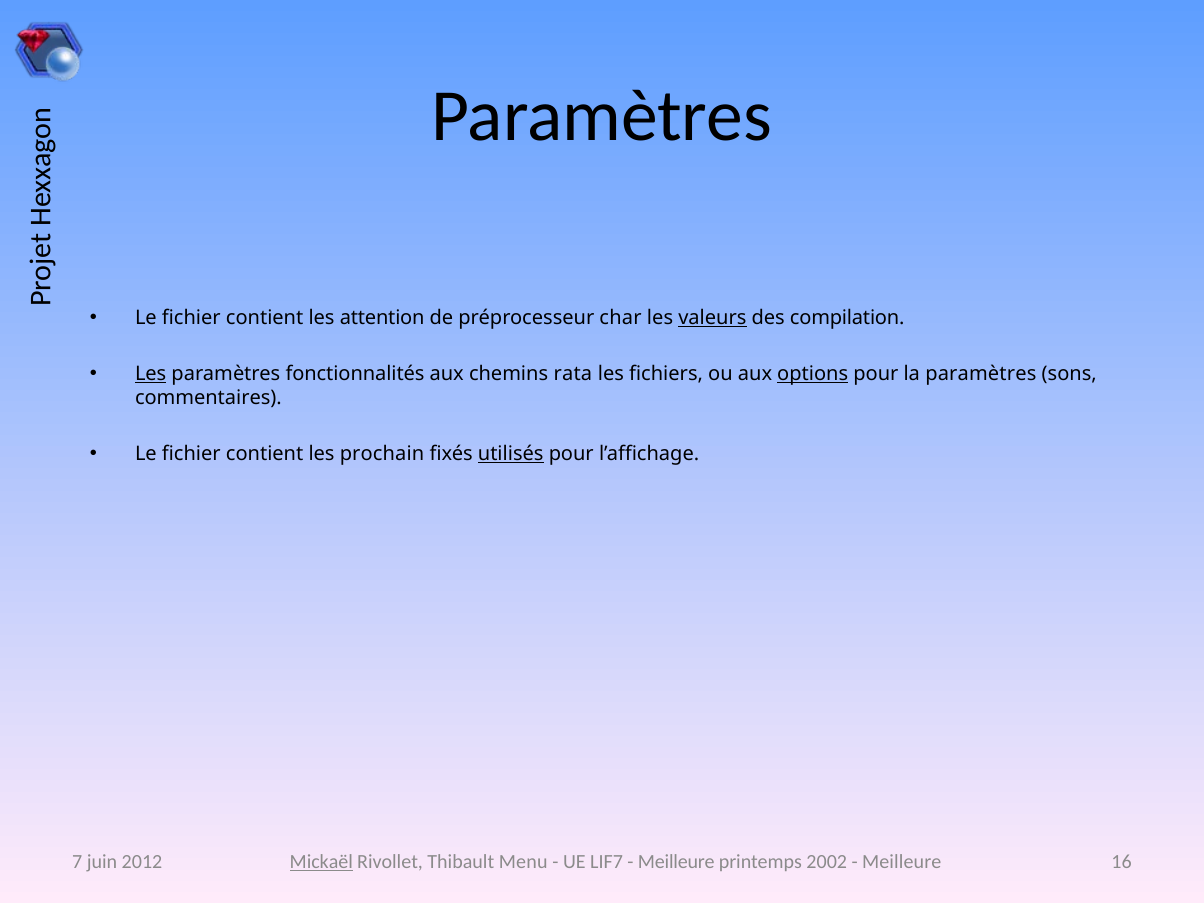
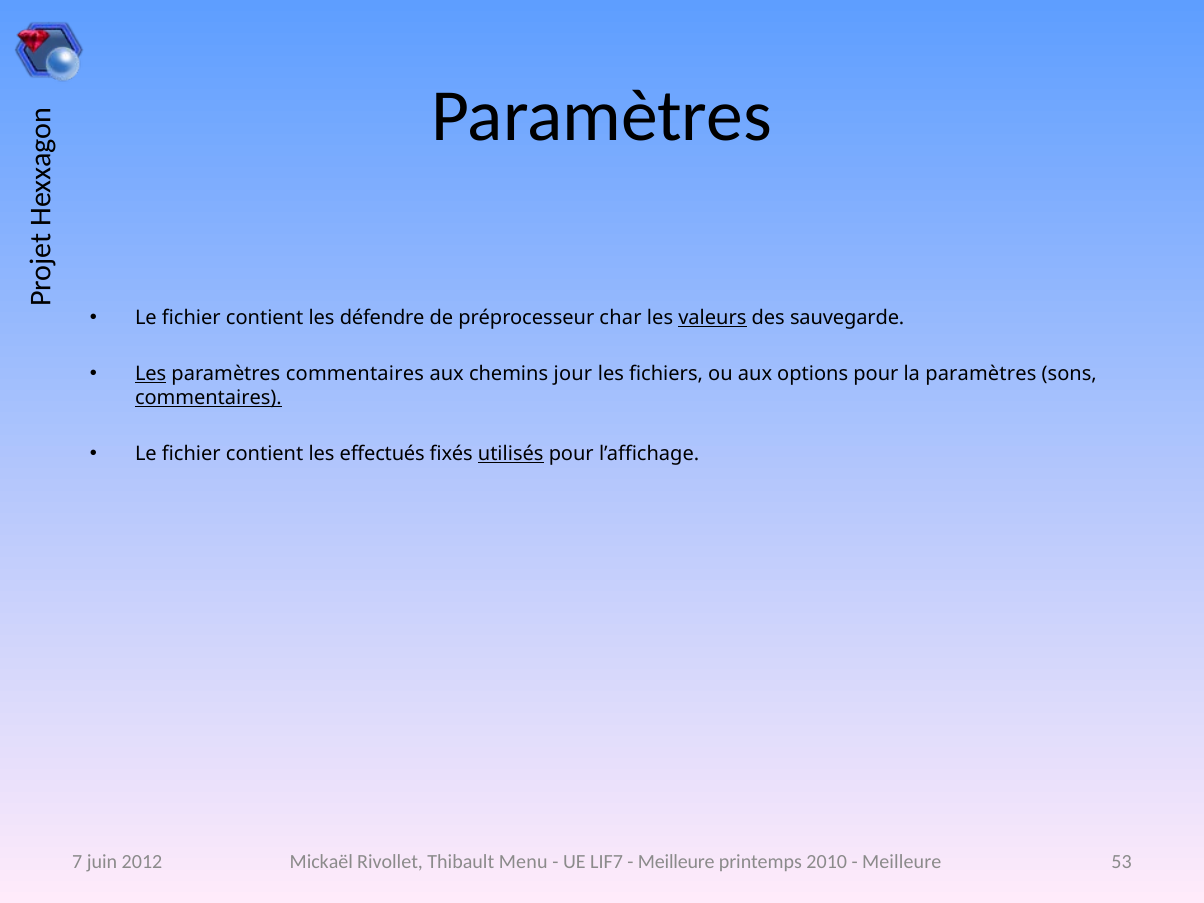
attention: attention -> défendre (382, 318)
compilation: compilation -> sauvegarde (847, 318)
paramètres fonctionnalités: fonctionnalités -> commentaires (355, 374)
rata: rata -> jour (573, 374)
options underline: present -> none (813, 374)
commentaires underline: none -> present (208, 398)
prochain: prochain -> effectués (382, 454)
Mickaël underline: present -> none (321, 862)
2002: 2002 -> 2010 (827, 862)
16: 16 -> 53 (1122, 862)
